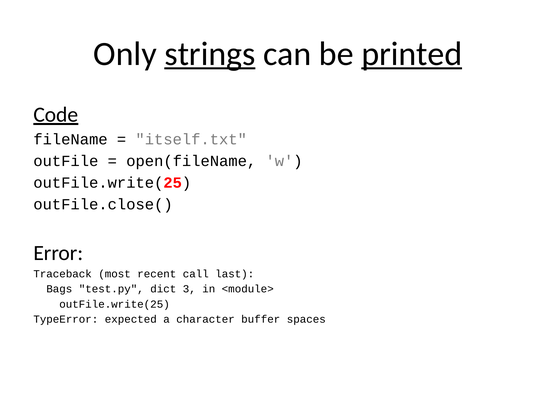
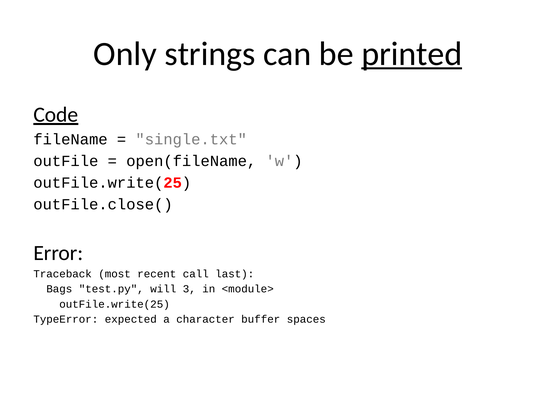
strings underline: present -> none (210, 54)
itself.txt: itself.txt -> single.txt (191, 139)
dict: dict -> will (163, 289)
